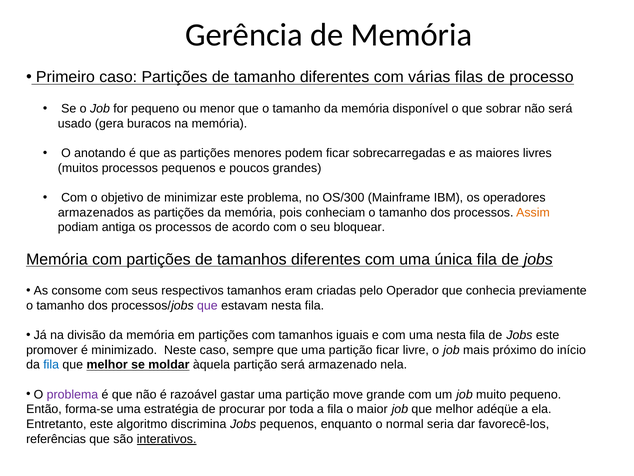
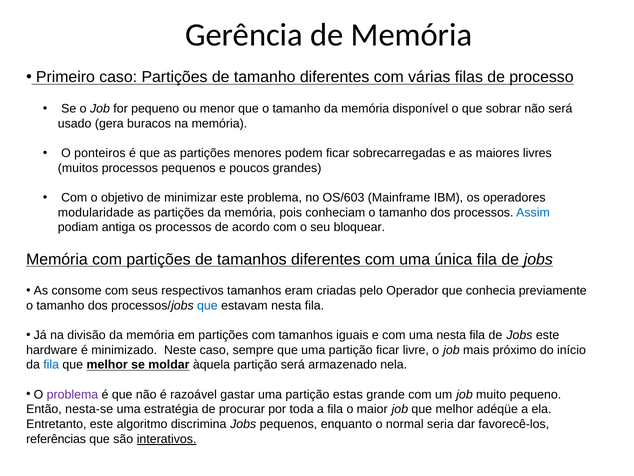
anotando: anotando -> ponteiros (100, 153)
OS/300: OS/300 -> OS/603 (344, 197)
armazenados: armazenados -> modularidade (96, 212)
Assim colour: orange -> blue (533, 212)
que colour: purple -> blue (207, 305)
promover: promover -> hardware (52, 350)
move: move -> estas (348, 394)
forma-se: forma-se -> nesta-se (89, 409)
